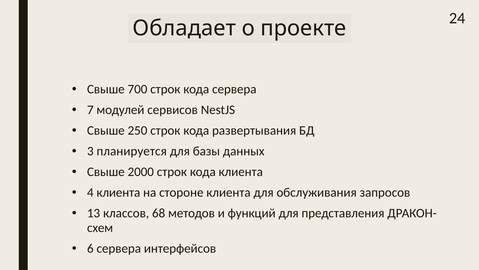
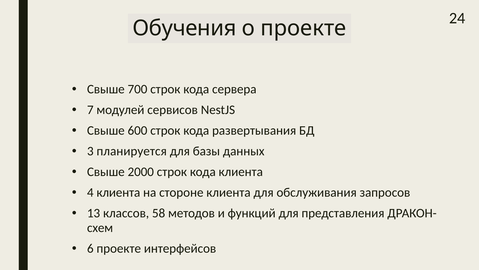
Обладает: Обладает -> Обучения (184, 28)
250: 250 -> 600 (137, 130)
68: 68 -> 58 (159, 213)
6 сервера: сервера -> проекте (119, 248)
